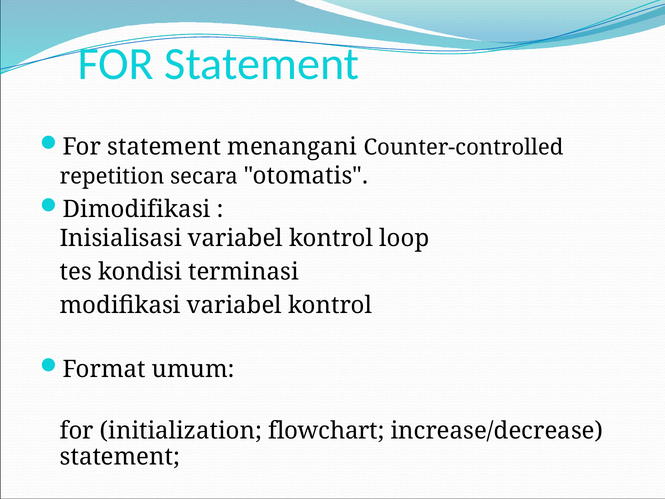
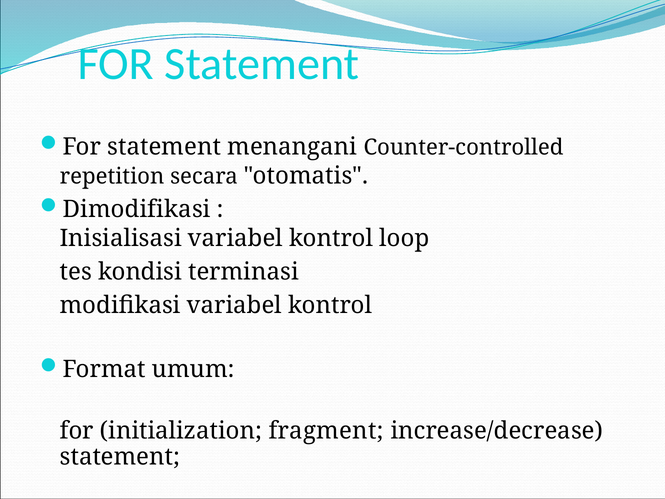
flowchart: flowchart -> fragment (326, 431)
